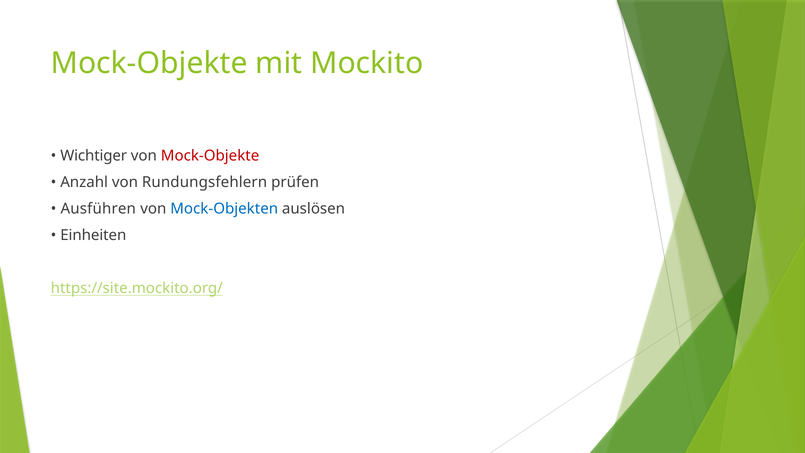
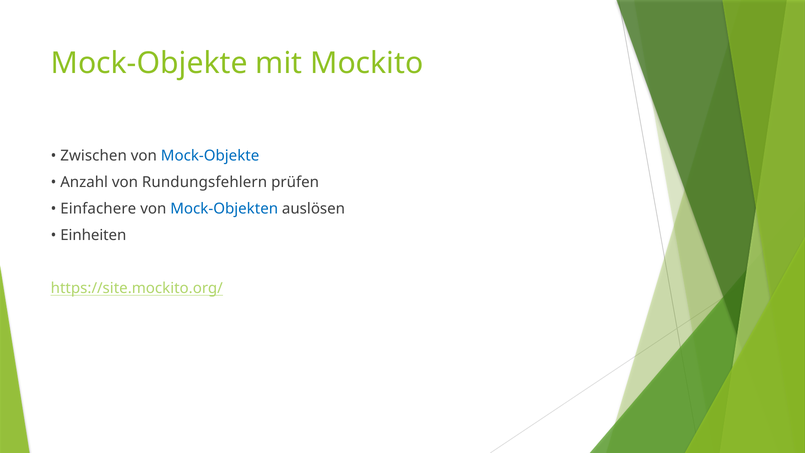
Wichtiger: Wichtiger -> Zwischen (94, 156)
Mock-Objekte colour: red -> blue (210, 156)
Ausführen: Ausführen -> Einfachere (98, 209)
